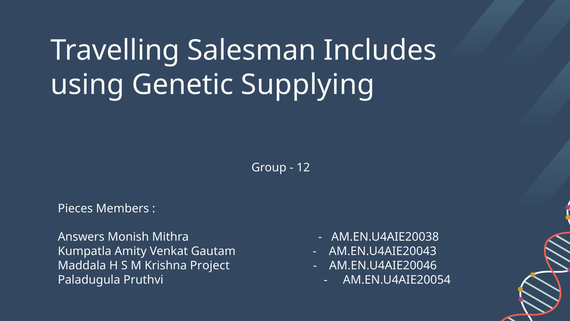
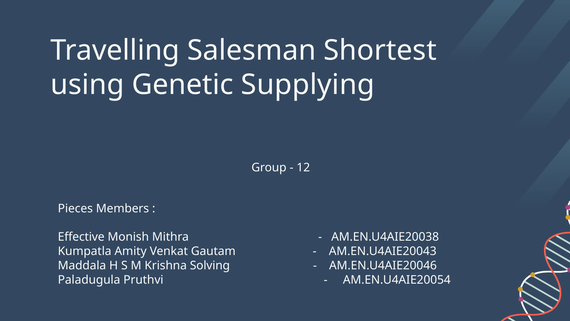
Includes: Includes -> Shortest (380, 50)
Answers: Answers -> Effective (81, 237)
Project: Project -> Solving (210, 265)
